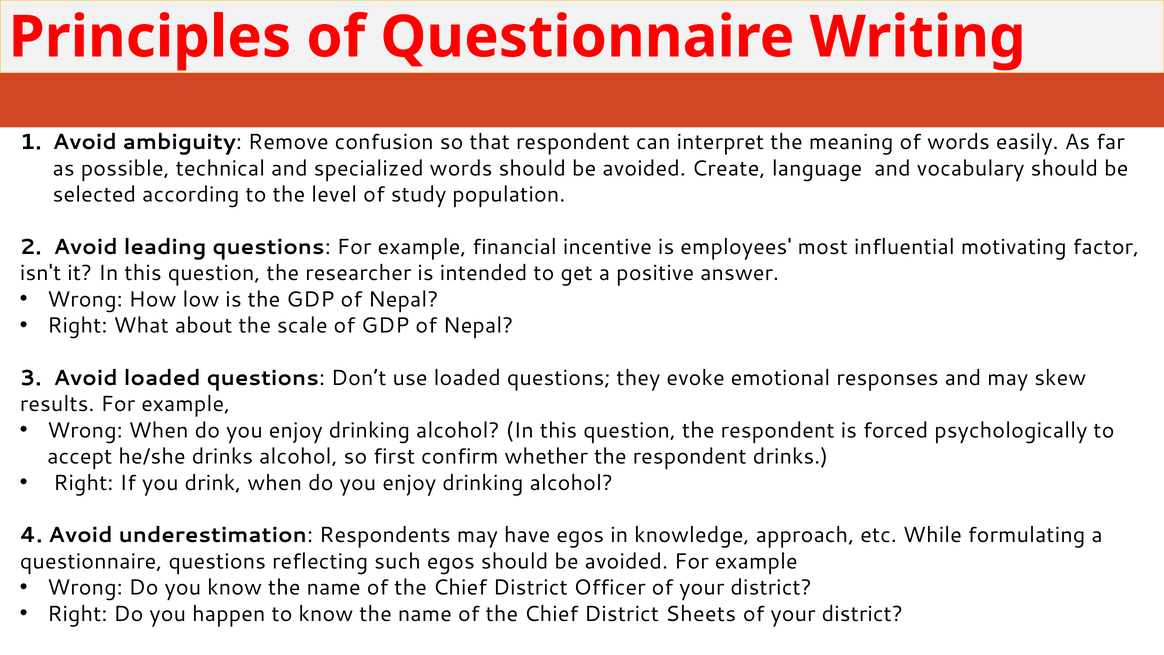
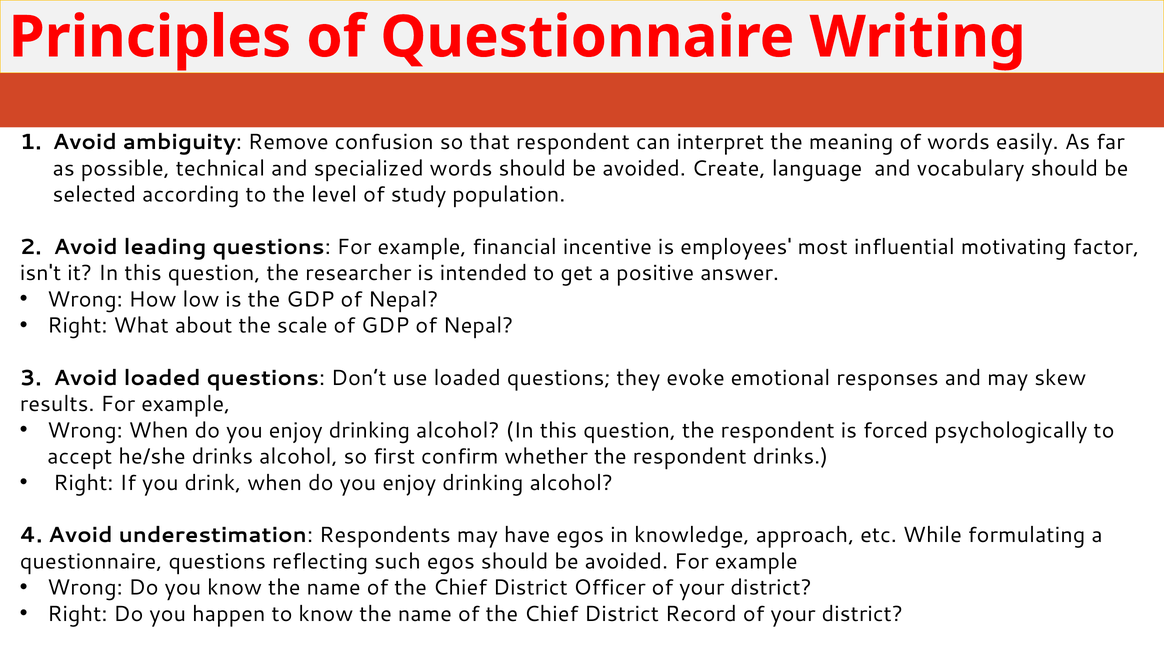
Sheets: Sheets -> Record (701, 614)
